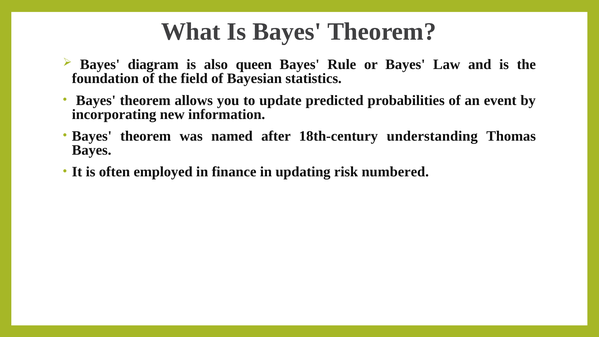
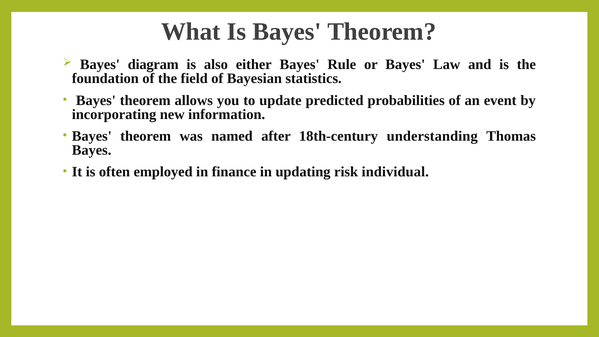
queen: queen -> either (254, 65)
numbered: numbered -> individual (395, 172)
